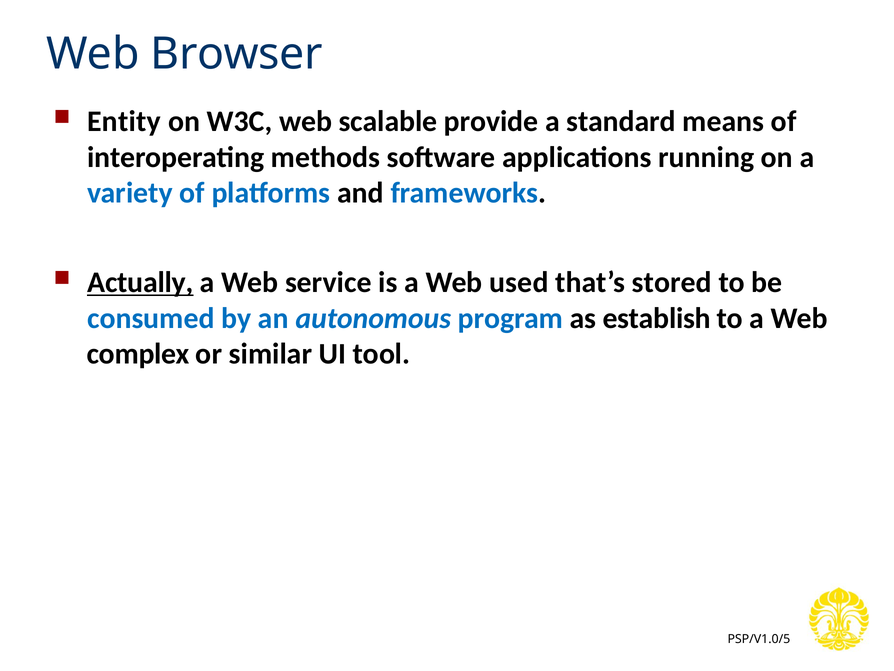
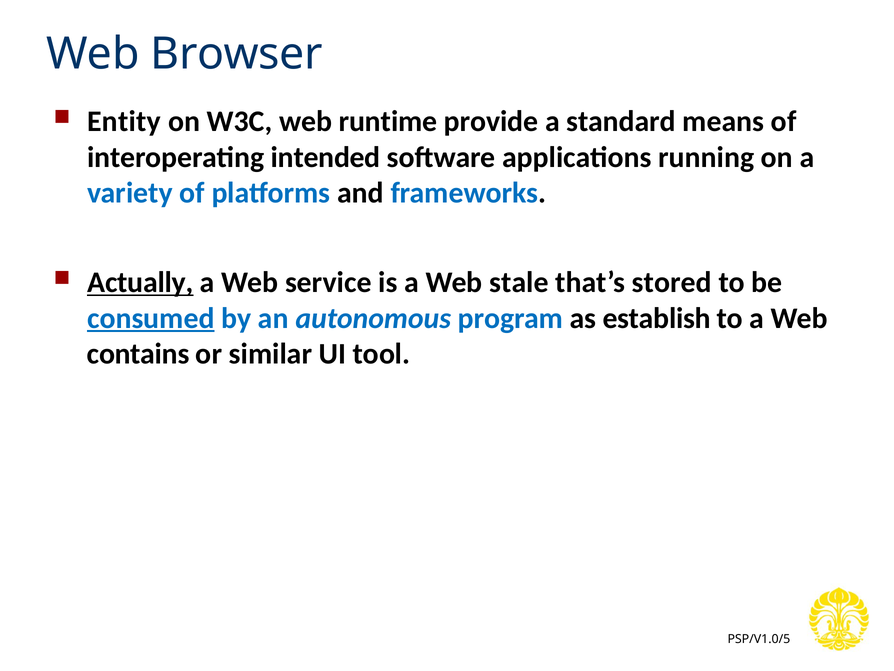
scalable: scalable -> runtime (388, 121)
methods: methods -> intended (326, 157)
used: used -> stale (519, 282)
consumed underline: none -> present (151, 318)
complex: complex -> contains (138, 354)
